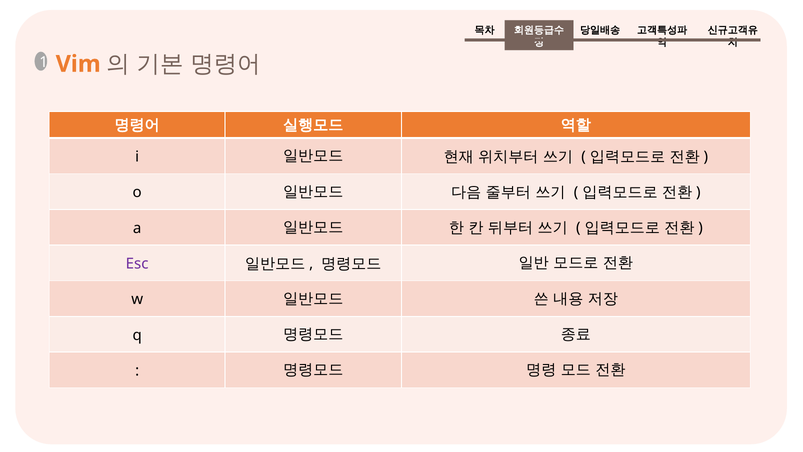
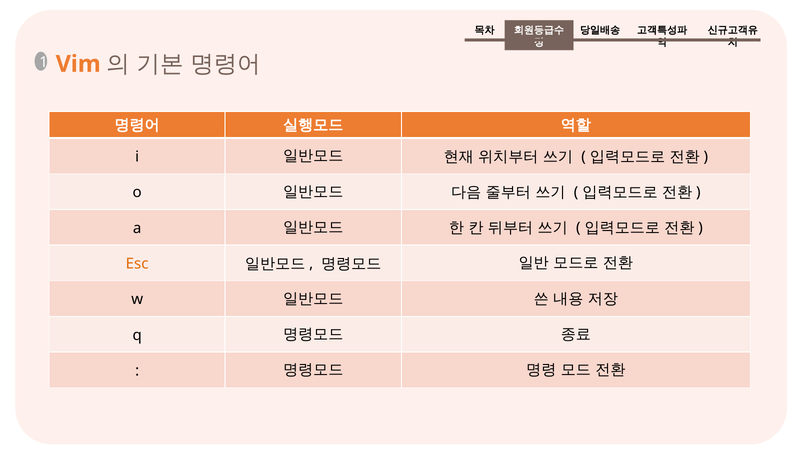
Esc colour: purple -> orange (137, 264)
